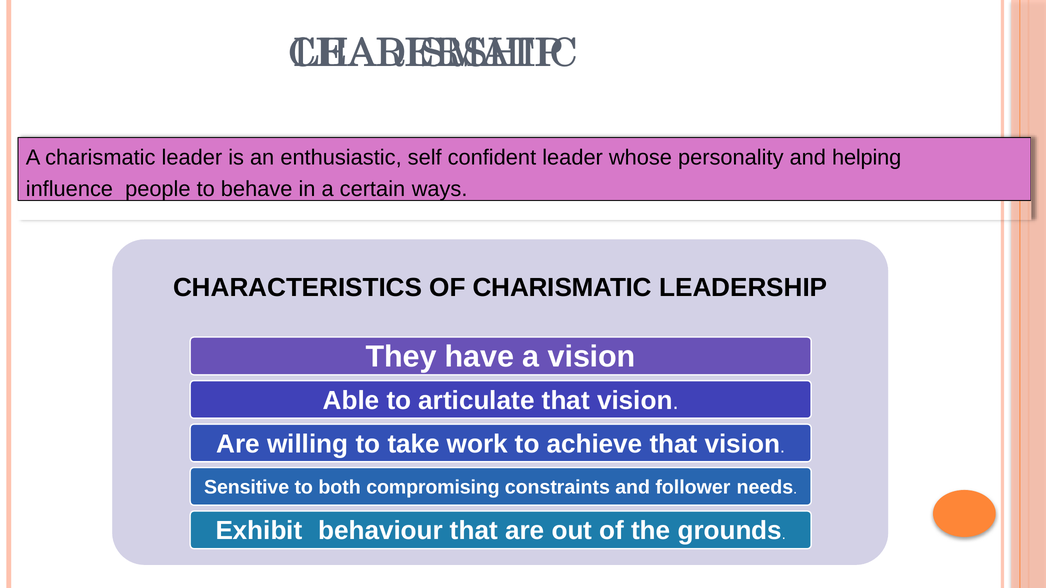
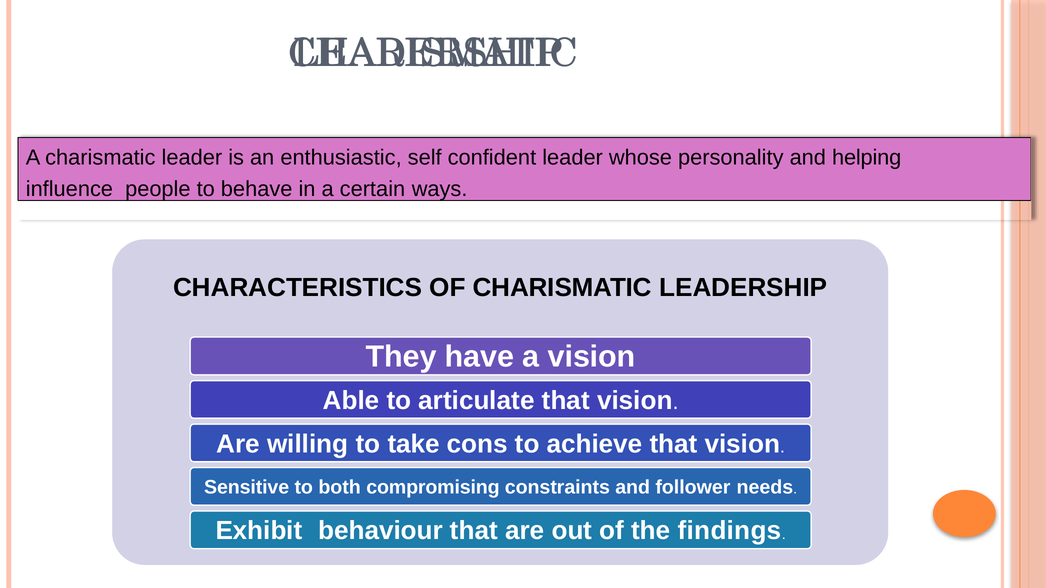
work: work -> cons (477, 444)
grounds: grounds -> findings (730, 531)
